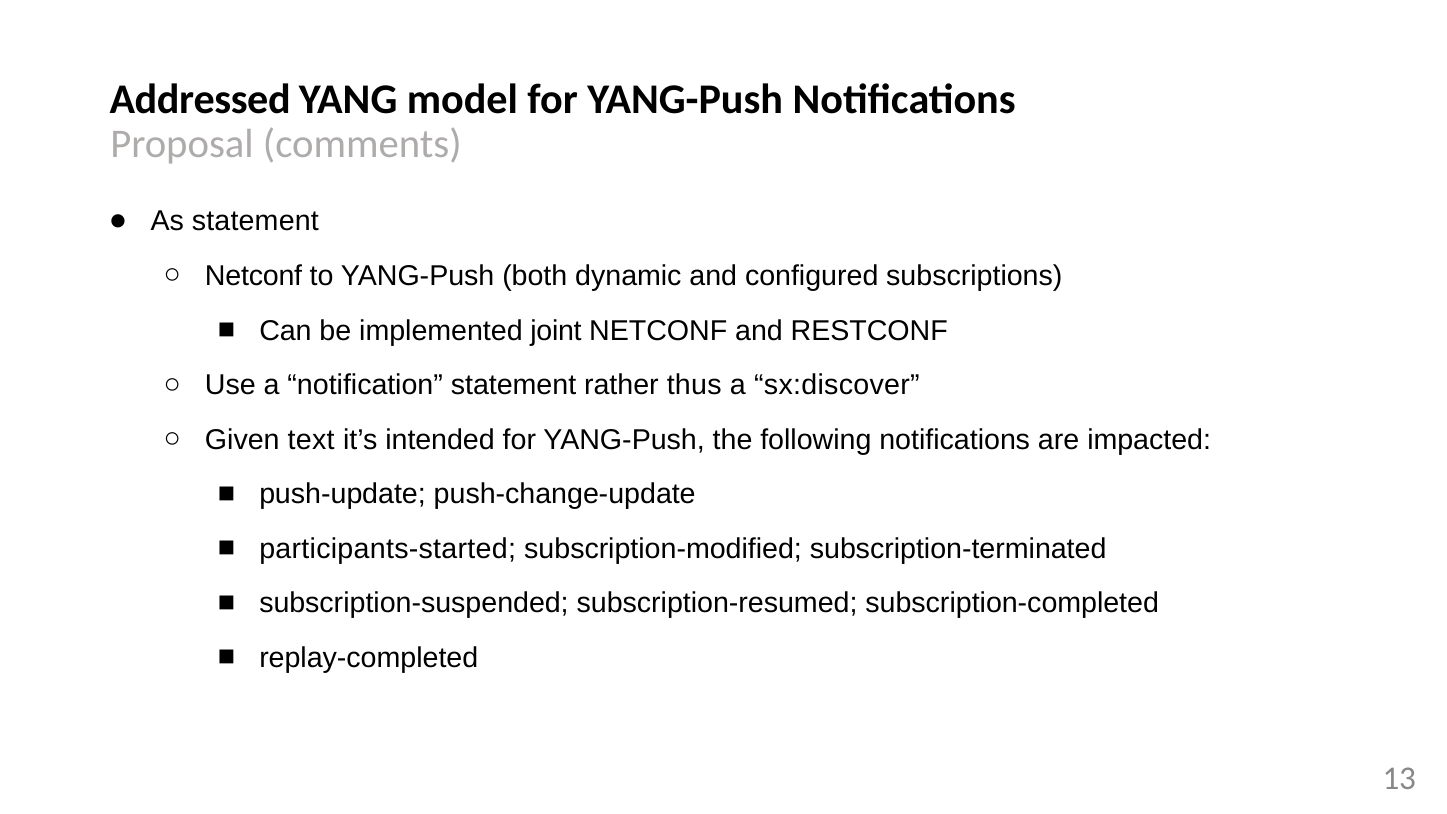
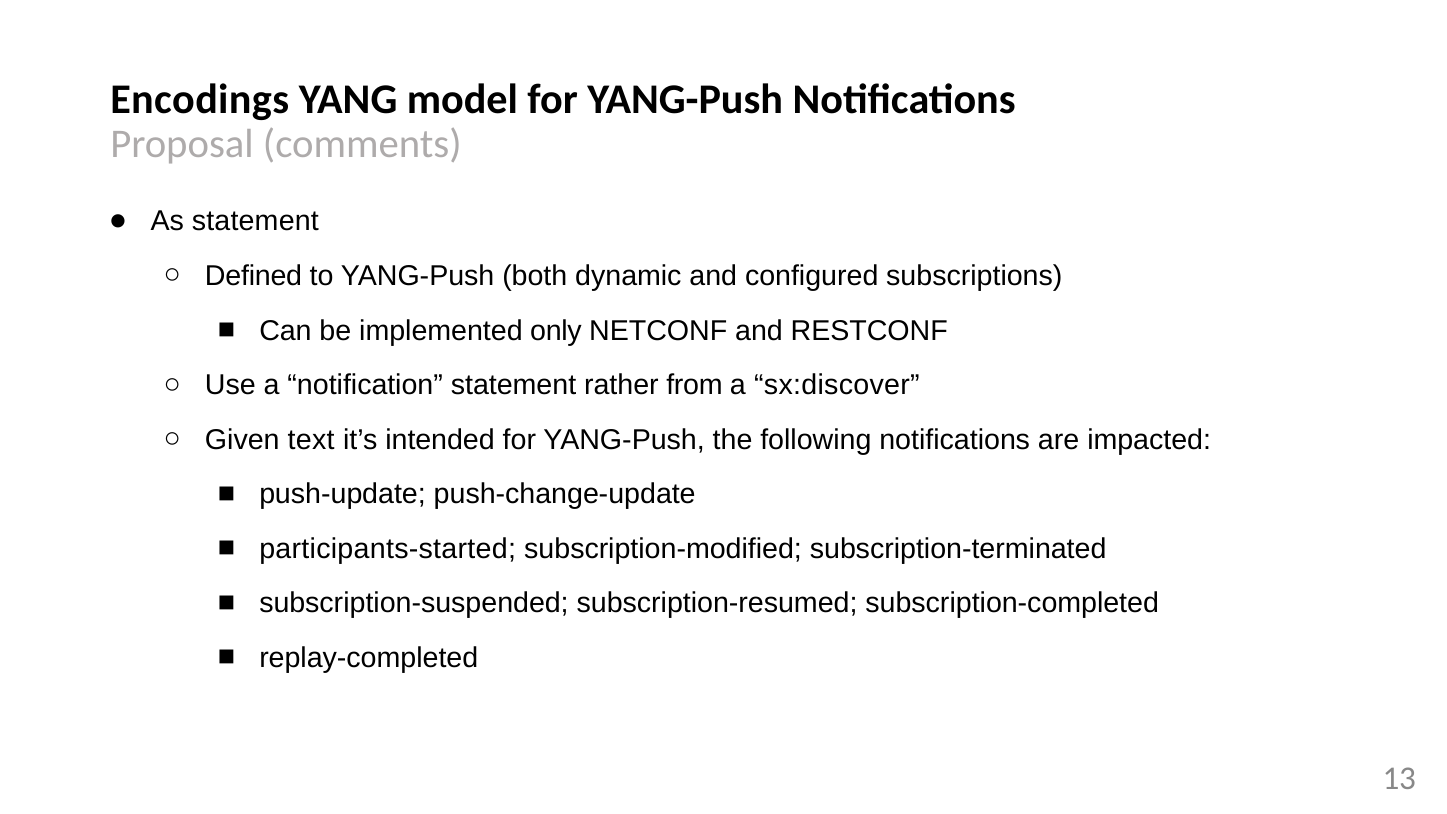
Addressed: Addressed -> Encodings (200, 100)
Netconf: Netconf -> Defined (254, 276)
joint: joint -> only (556, 331)
thus: thus -> from (695, 385)
